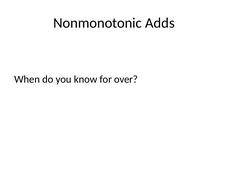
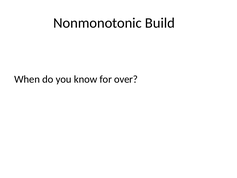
Adds: Adds -> Build (160, 23)
